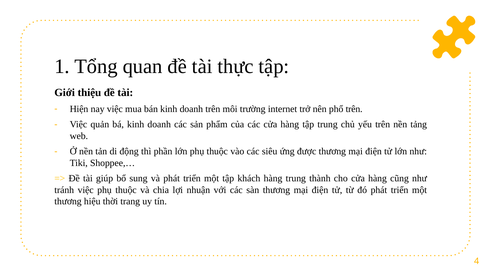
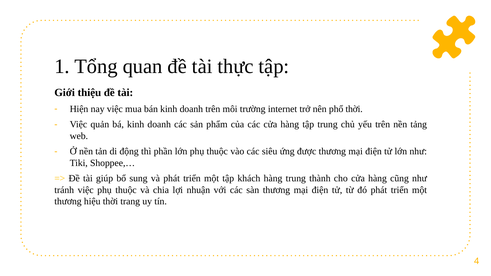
phổ trên: trên -> thời (354, 109)
